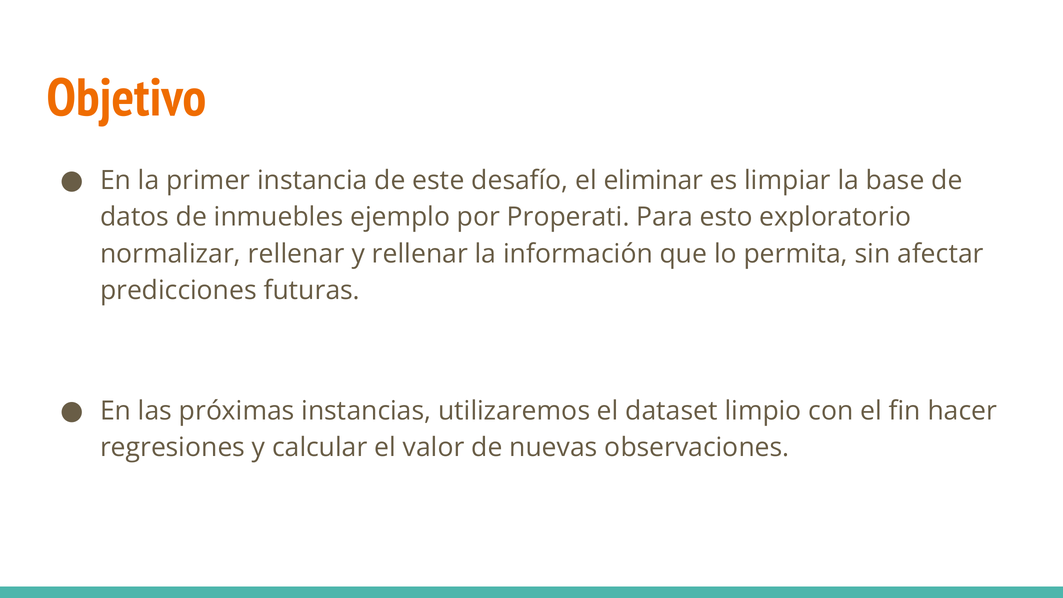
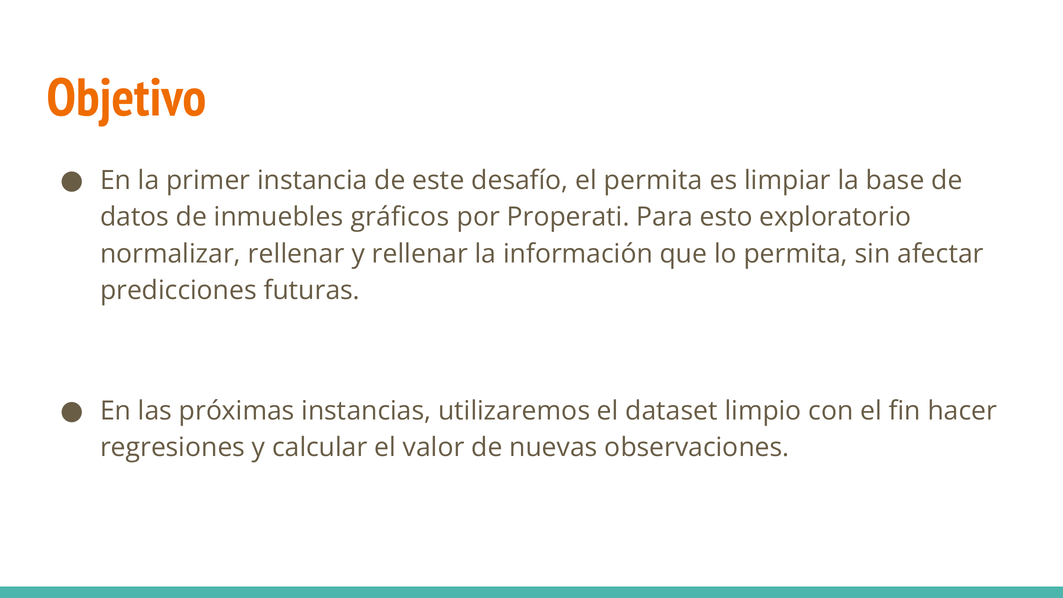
el eliminar: eliminar -> permita (653, 180)
ejemplo: ejemplo -> gráficos (400, 217)
